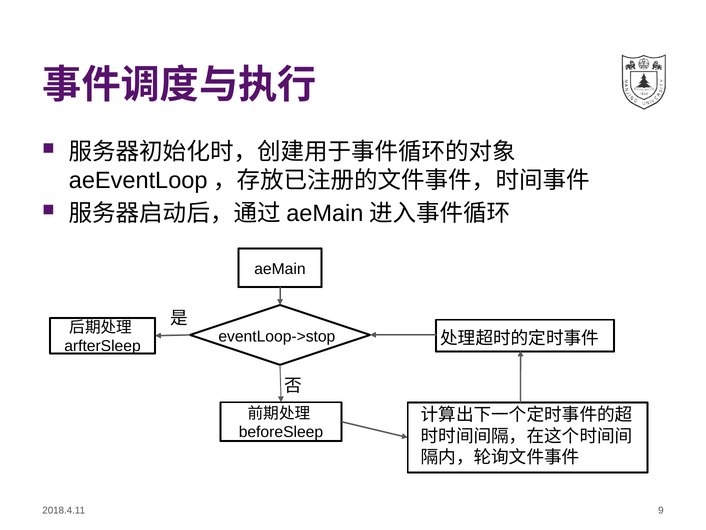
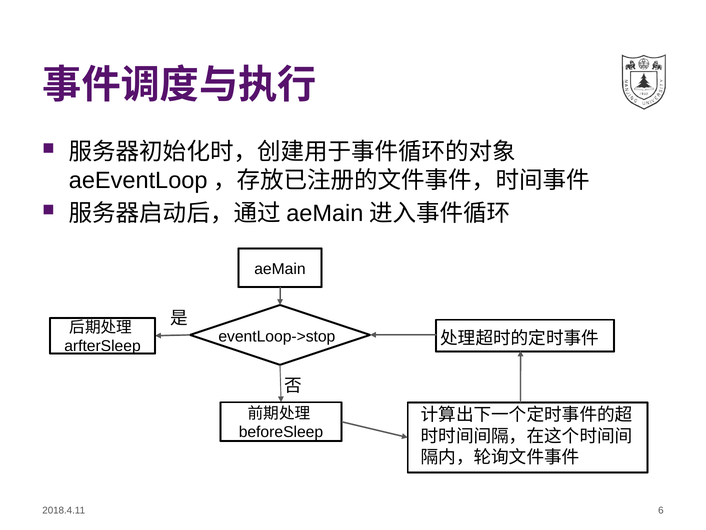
9: 9 -> 6 (661, 510)
